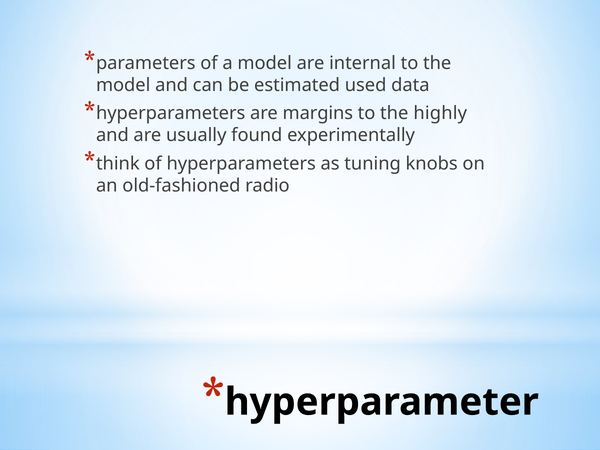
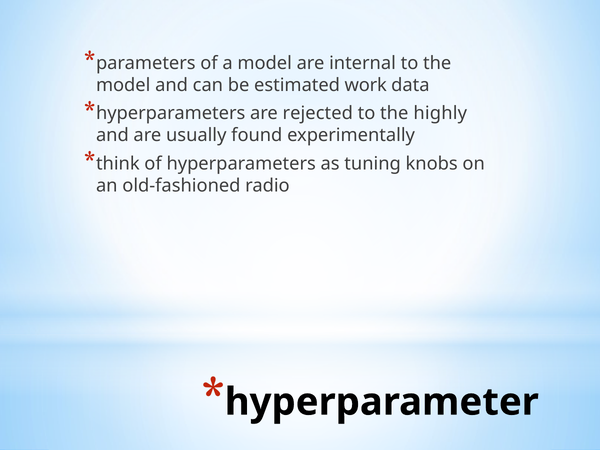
used: used -> work (366, 85)
margins: margins -> rejected (318, 113)
